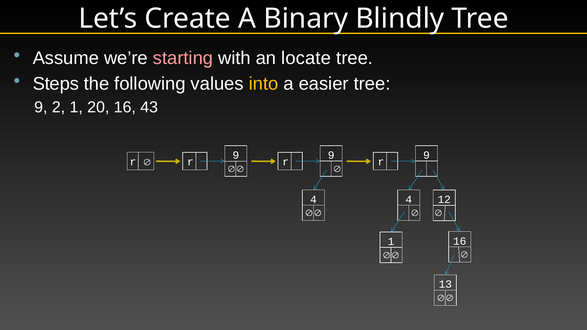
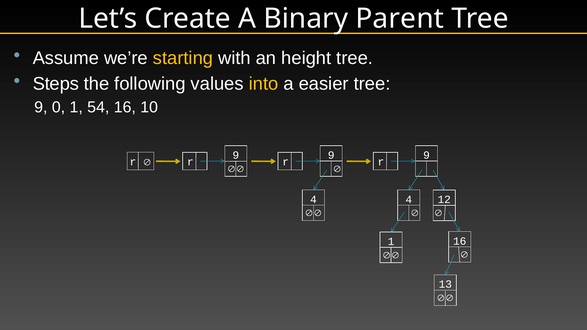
Blindly: Blindly -> Parent (400, 18)
starting colour: pink -> yellow (183, 58)
locate: locate -> height (306, 58)
2: 2 -> 0 (59, 107)
20: 20 -> 54 (98, 107)
43: 43 -> 10 (149, 107)
